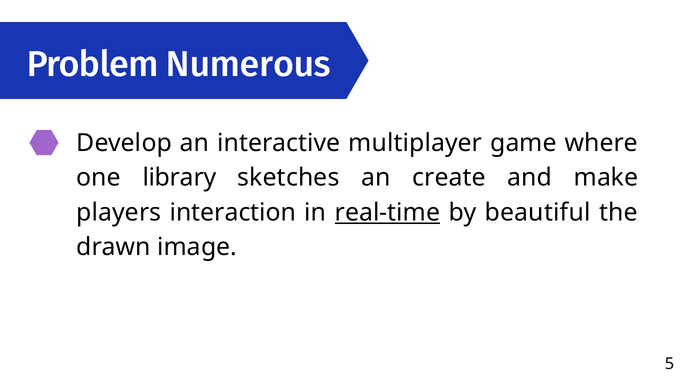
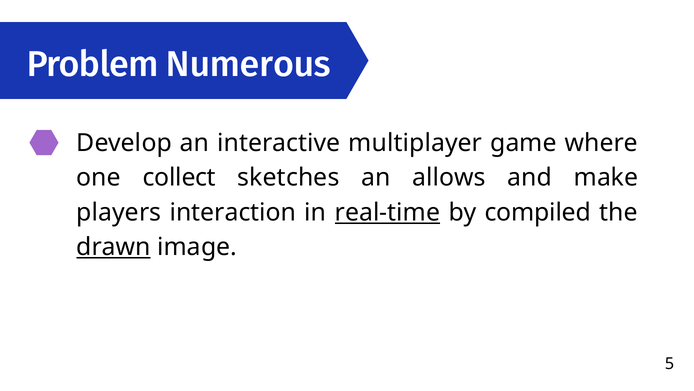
library: library -> collect (179, 177)
create: create -> allows (449, 177)
beautiful: beautiful -> compiled (538, 212)
drawn underline: none -> present (113, 247)
